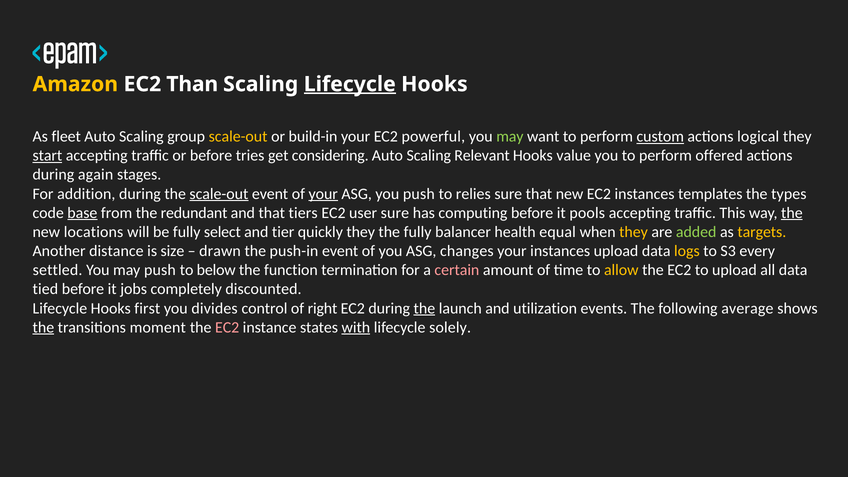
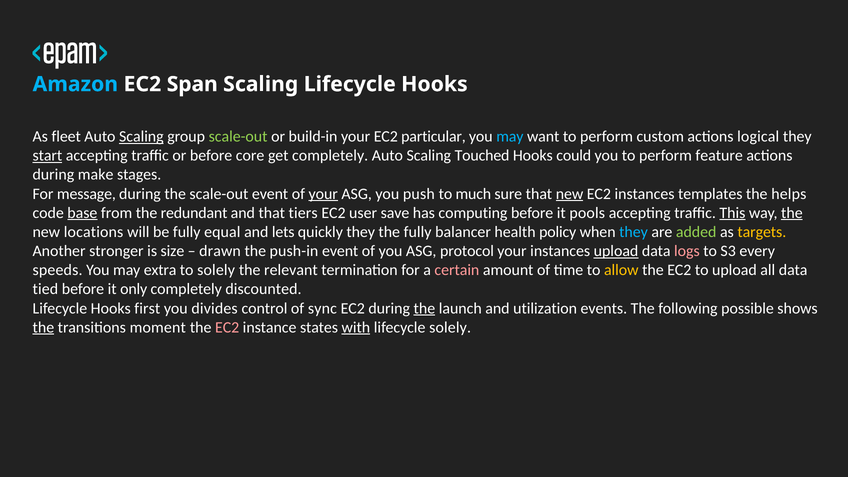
Amazon colour: yellow -> light blue (75, 84)
Than: Than -> Span (192, 84)
Lifecycle underline: present -> none (350, 84)
Scaling underline: none -> present (141, 137)
scale-out colour: yellow -> light green (238, 137)
powerful: powerful -> particular (433, 137)
may colour: light green -> light blue (510, 137)
custom underline: present -> none (660, 137)
tries: tries -> core (250, 156)
get considering: considering -> completely (330, 156)
Relevant: Relevant -> Touched (482, 156)
value: value -> could (574, 156)
offered: offered -> feature (719, 156)
again: again -> make (96, 175)
addition: addition -> message (86, 194)
scale-out underline: present -> none (219, 194)
relies: relies -> much (473, 194)
new underline: none -> present (570, 194)
types: types -> helps (789, 194)
user sure: sure -> save (395, 213)
This underline: none -> present (732, 213)
select: select -> equal (222, 232)
tier: tier -> lets (283, 232)
equal: equal -> policy (558, 232)
they colour: yellow -> light blue (634, 232)
distance: distance -> stronger (116, 251)
changes: changes -> protocol (467, 251)
upload underline: none -> present (616, 251)
logs colour: yellow -> pink (687, 251)
settled: settled -> speeds (58, 270)
may push: push -> extra (160, 270)
to below: below -> solely (216, 270)
function: function -> relevant (291, 270)
jobs: jobs -> only (134, 289)
right: right -> sync (322, 308)
average: average -> possible (747, 308)
